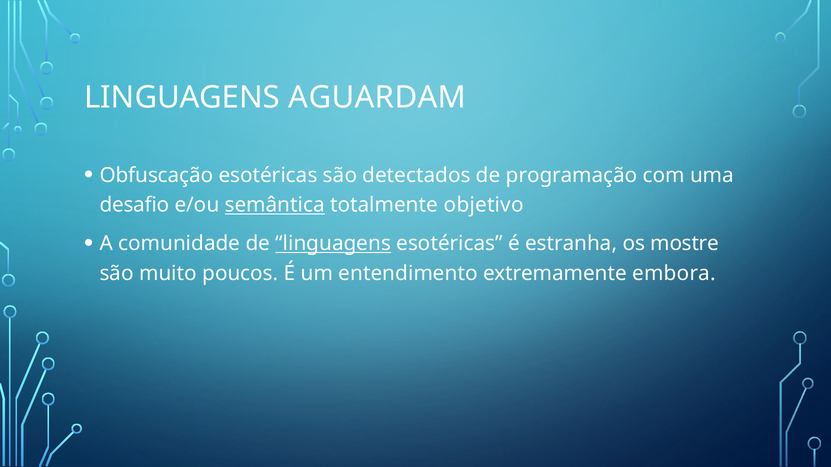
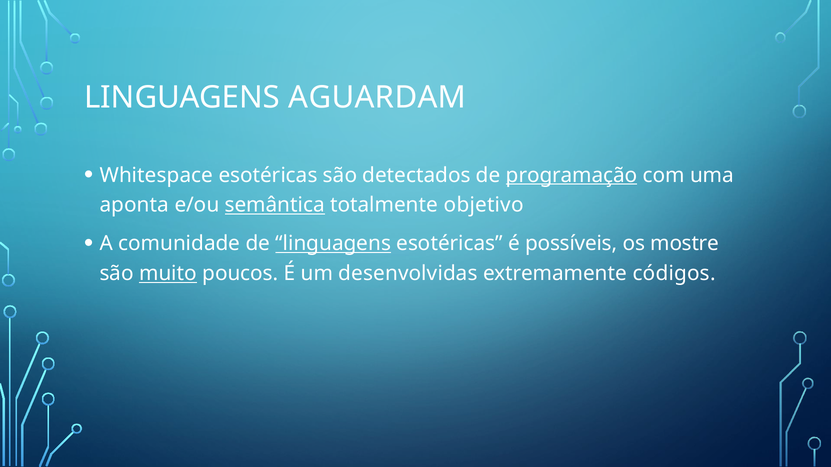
Obfuscação: Obfuscação -> Whitespace (156, 175)
programação underline: none -> present (572, 175)
desafio: desafio -> aponta (134, 205)
estranha: estranha -> possíveis (571, 244)
muito underline: none -> present (168, 274)
entendimento: entendimento -> desenvolvidas (408, 274)
embora: embora -> códigos (674, 274)
